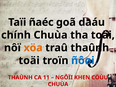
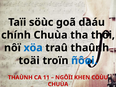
ñaéc: ñaéc -> söùc (41, 22)
tha toäi: toäi -> thôi (103, 35)
xöa colour: orange -> blue (33, 48)
